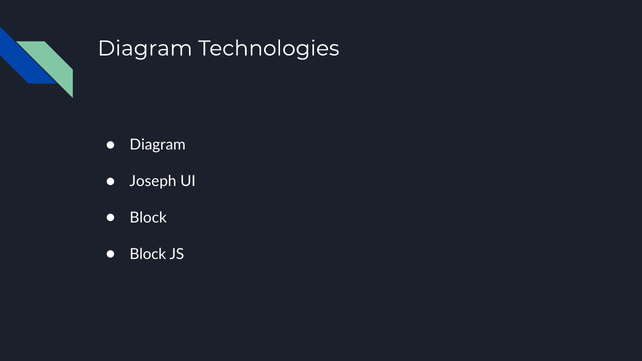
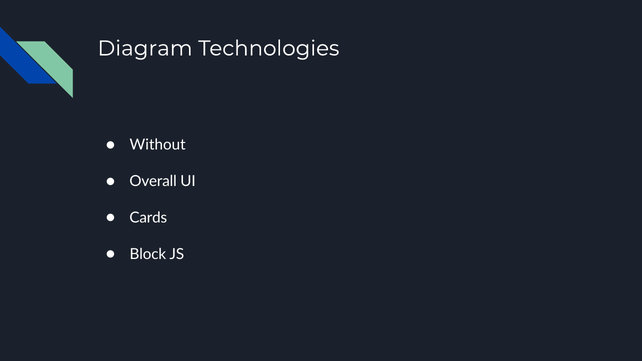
Diagram: Diagram -> Without (158, 145)
Joseph: Joseph -> Overall (153, 181)
Block: Block -> Cards (148, 218)
